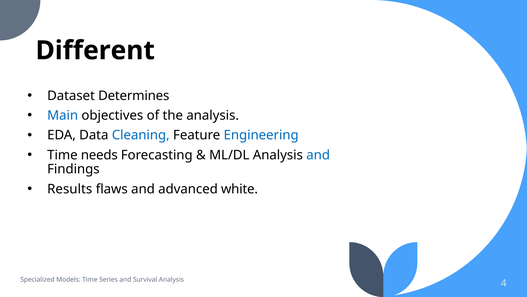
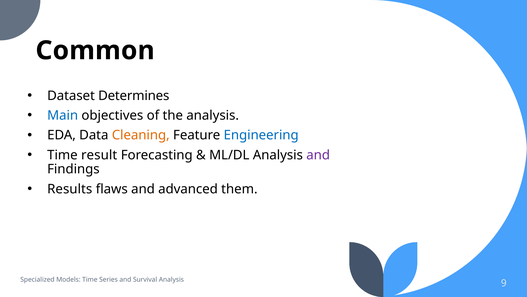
Different: Different -> Common (95, 50)
Cleaning colour: blue -> orange (141, 135)
needs: needs -> result (99, 155)
and colour: blue -> purple (318, 155)
white: white -> them (239, 189)
4: 4 -> 9 (504, 283)
